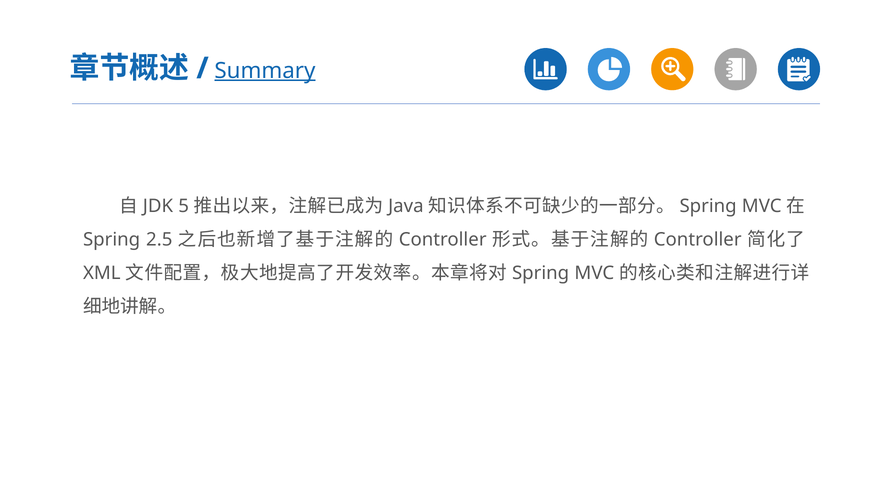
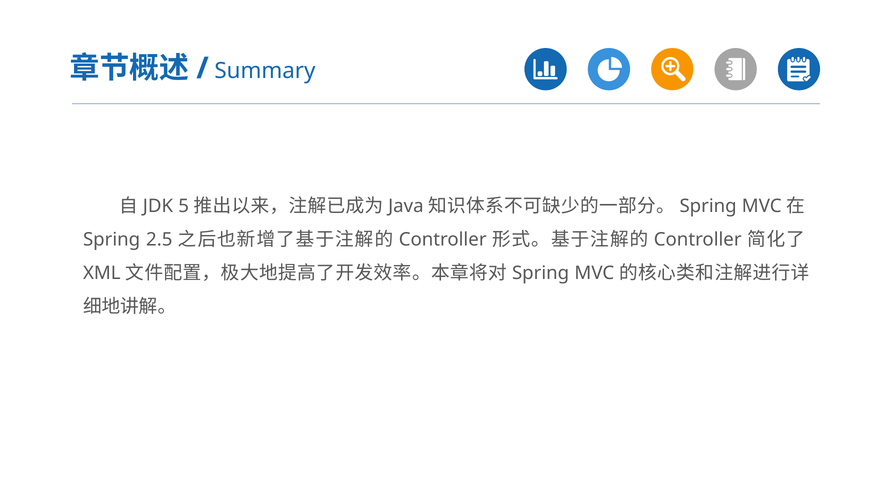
Summary underline: present -> none (265, 71)
